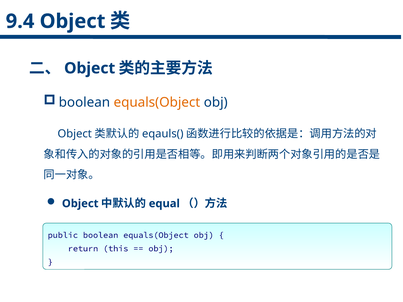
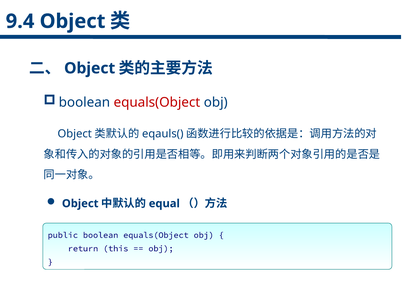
equals(Object colour: orange -> red (157, 102)
